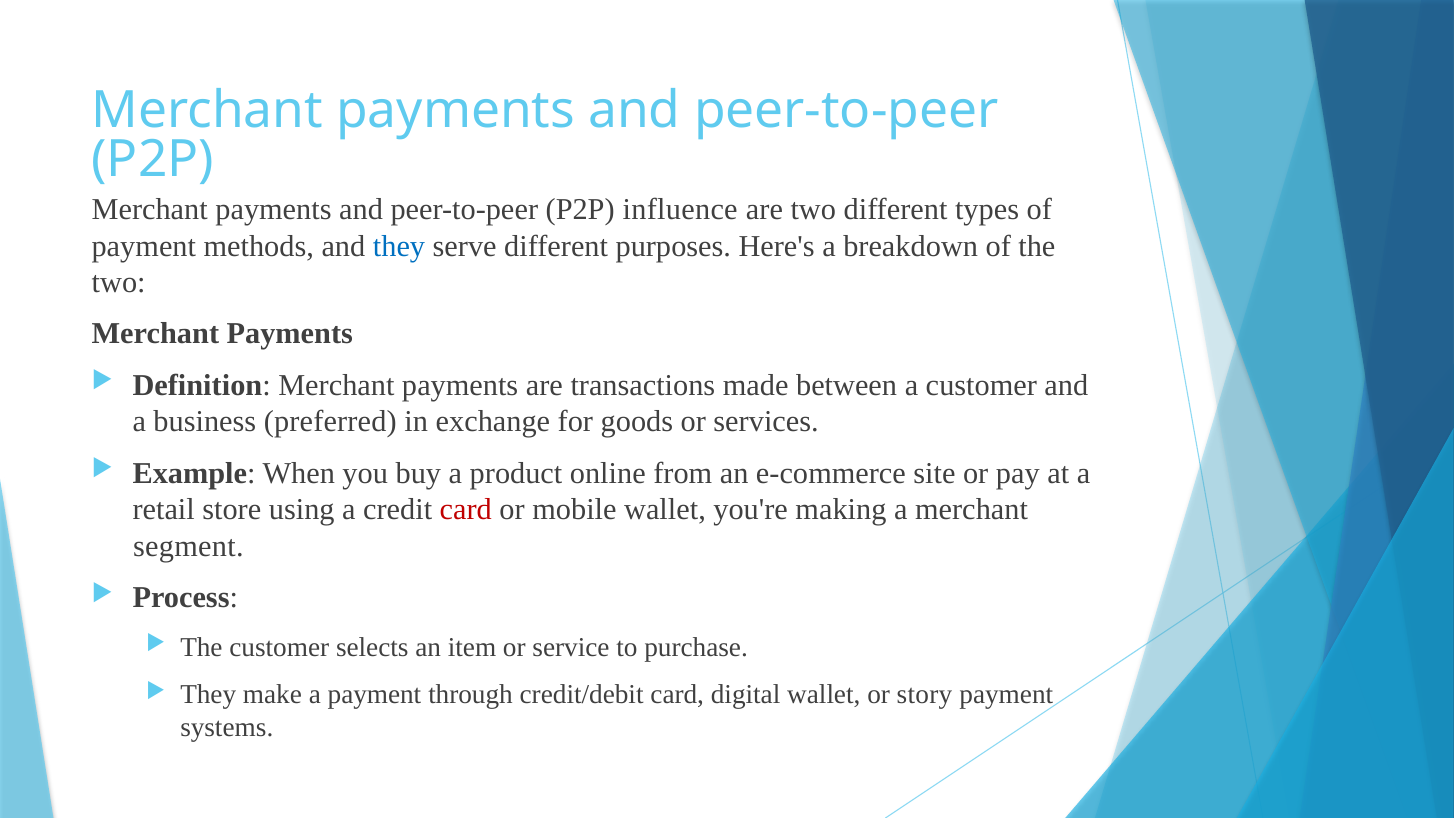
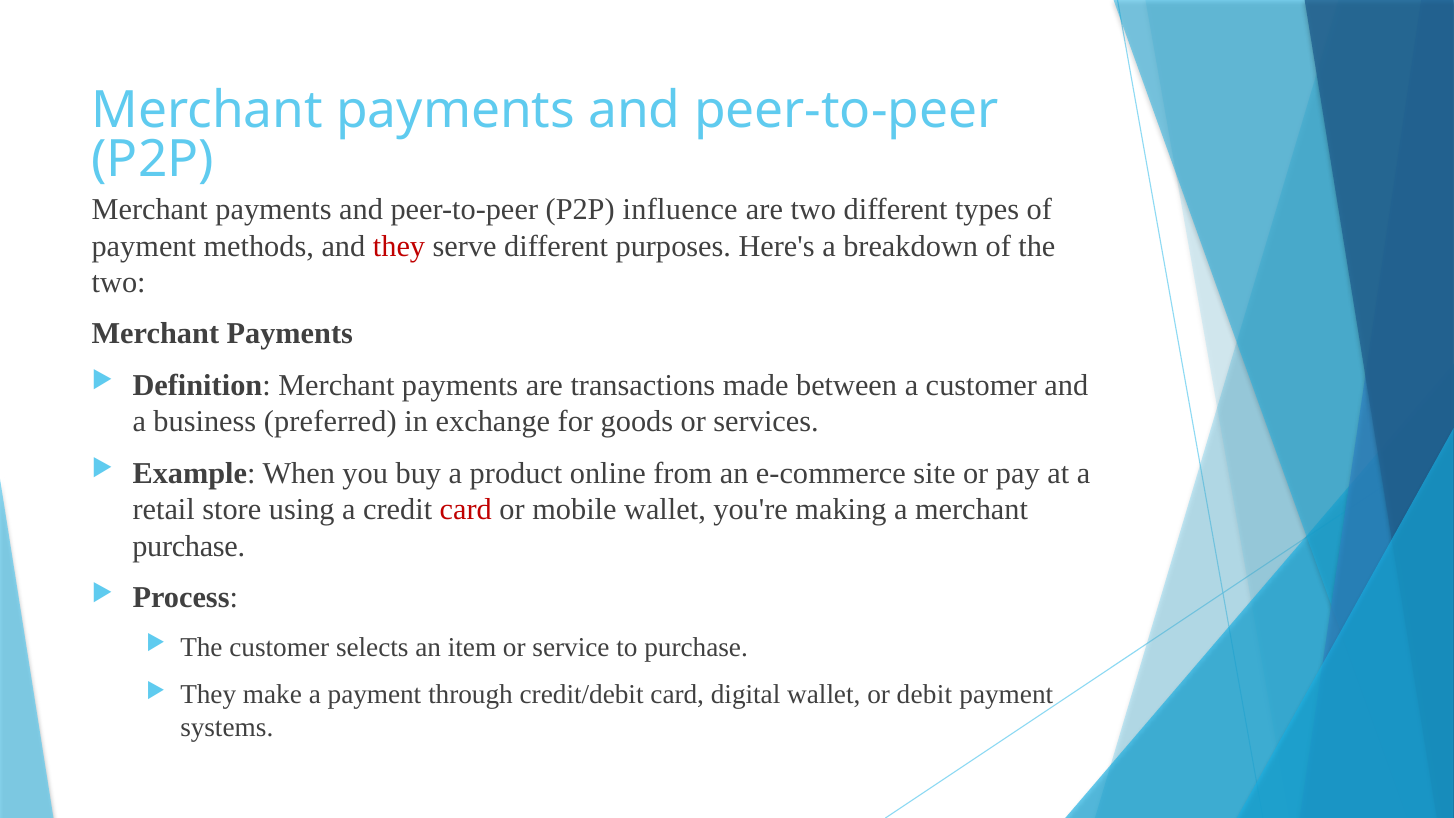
they colour: blue -> red (399, 246)
segment: segment -> purchase (189, 546)
story: story -> debit (925, 695)
